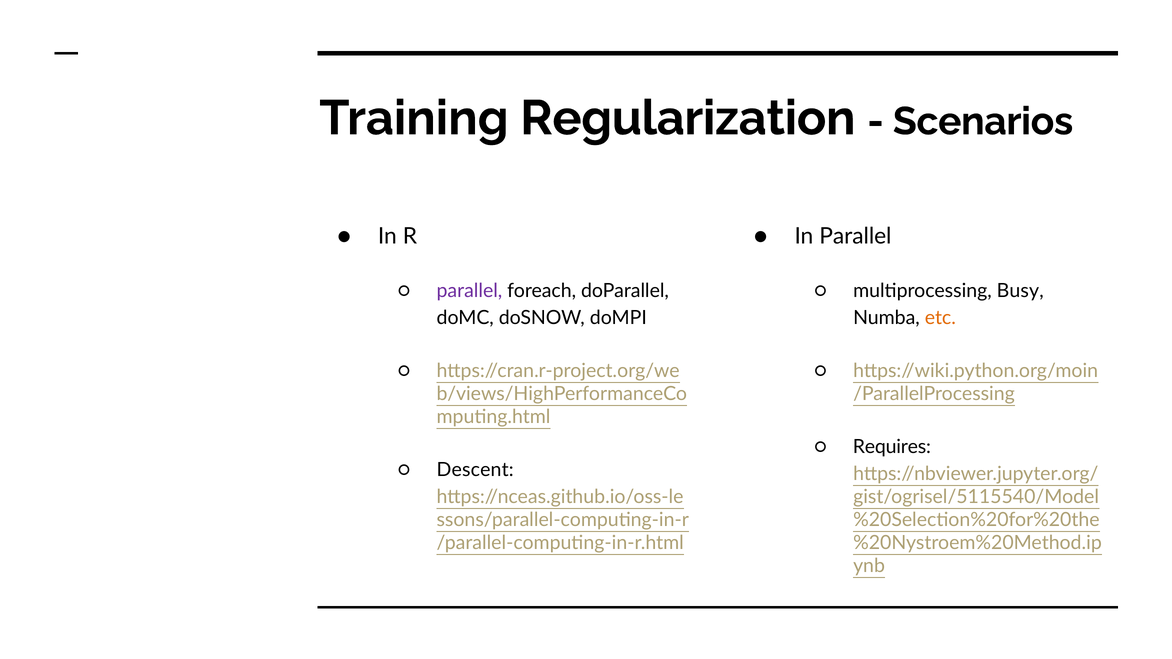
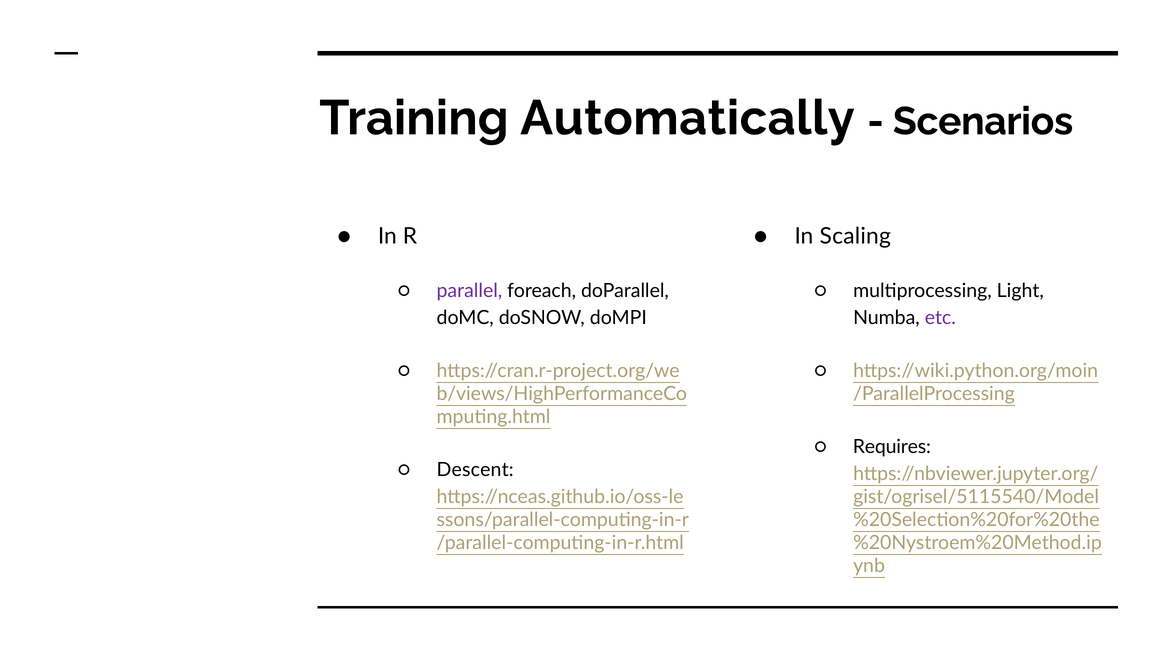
Regularization: Regularization -> Automatically (687, 118)
In Parallel: Parallel -> Scaling (855, 236)
Busy: Busy -> Light (1020, 291)
etc colour: orange -> purple (940, 318)
